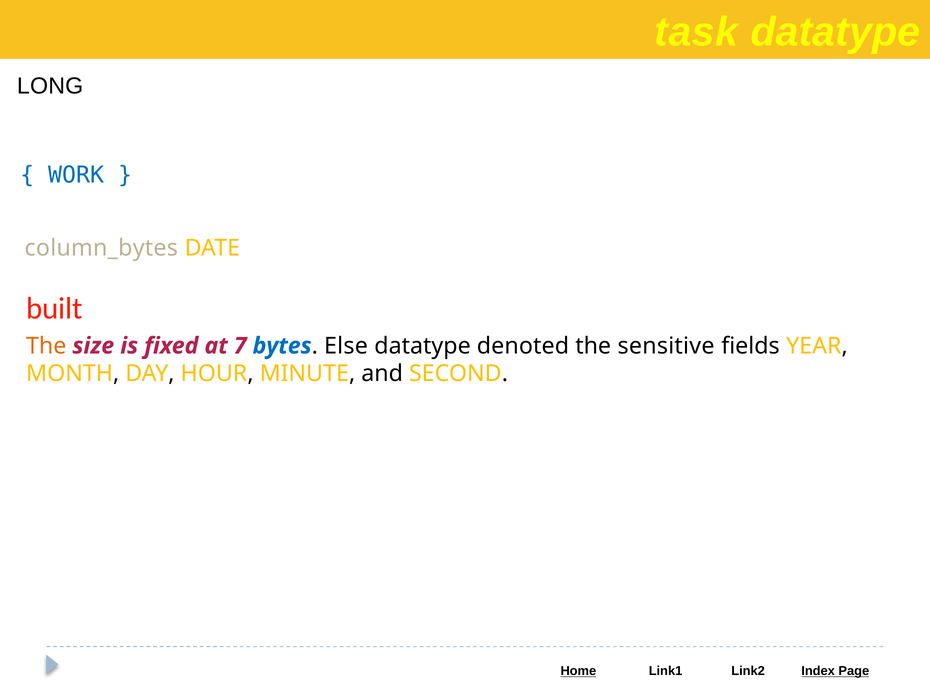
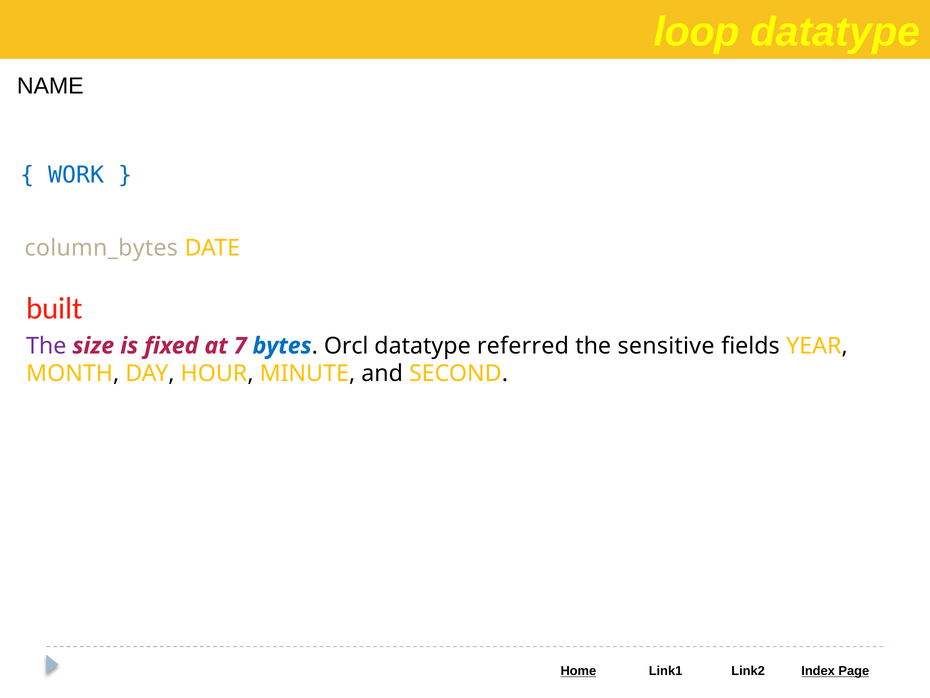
task: task -> loop (697, 32)
LONG: LONG -> NAME (50, 86)
The colour: orange -> purple (46, 346)
Else: Else -> Orcl (346, 346)
denoted: denoted -> referred (523, 346)
